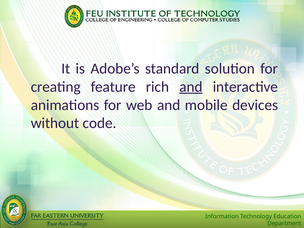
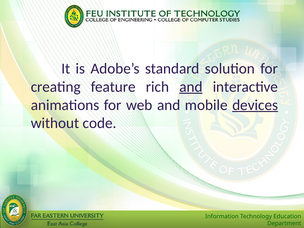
devices underline: none -> present (255, 105)
